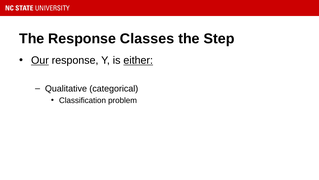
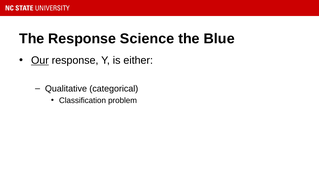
Classes: Classes -> Science (147, 39)
Step: Step -> Blue (219, 39)
either underline: present -> none (138, 60)
